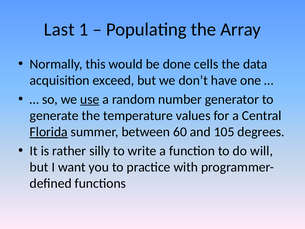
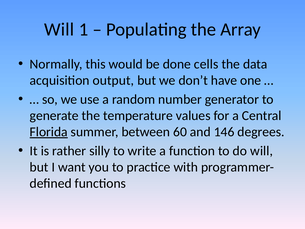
Last: Last -> Will (59, 30)
exceed: exceed -> output (113, 80)
use underline: present -> none (90, 99)
105: 105 -> 146 (224, 132)
